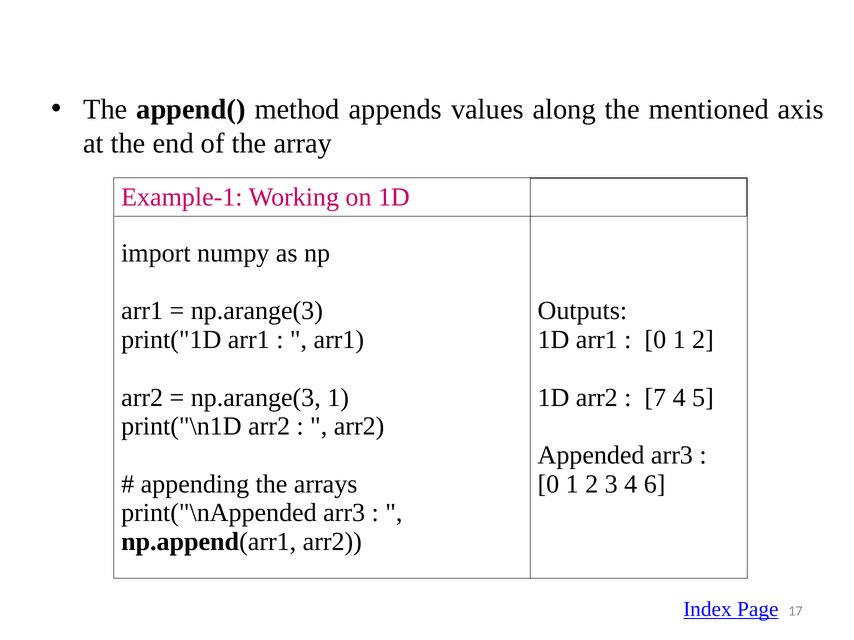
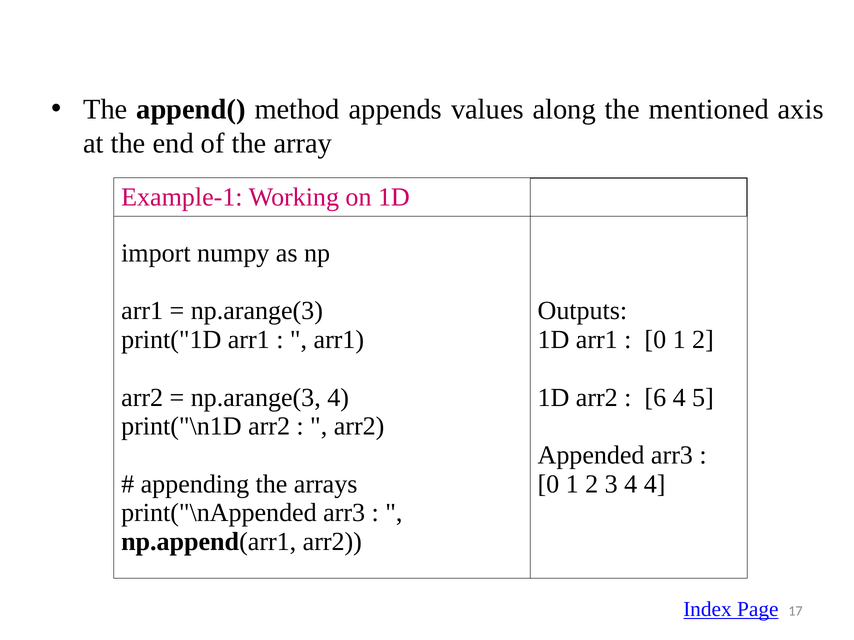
np.arange(3 1: 1 -> 4 (338, 398)
7: 7 -> 6 (655, 398)
4 6: 6 -> 4 (655, 484)
